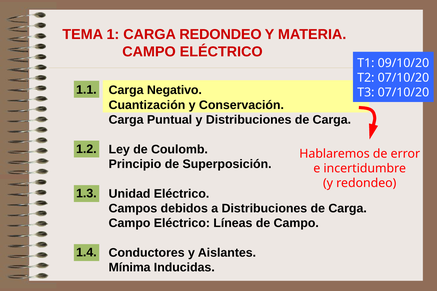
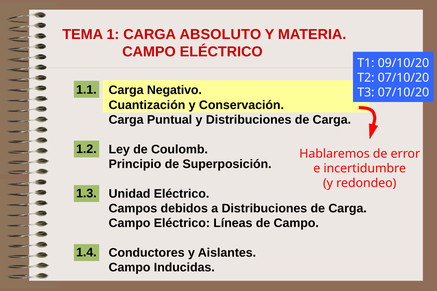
CARGA REDONDEO: REDONDEO -> ABSOLUTO (220, 35)
Mínima: Mínima -> Campo (130, 268)
